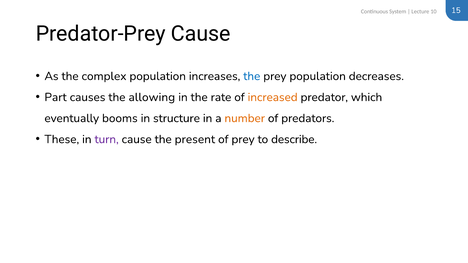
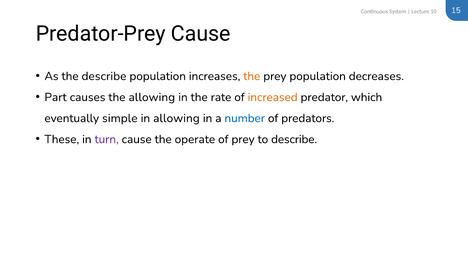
the complex: complex -> describe (104, 76)
the colour: blue -> orange (252, 76)
booms: booms -> simple (120, 118)
in structure: structure -> allowing (176, 118)
number colour: orange -> blue (245, 118)
present: present -> operate (195, 139)
